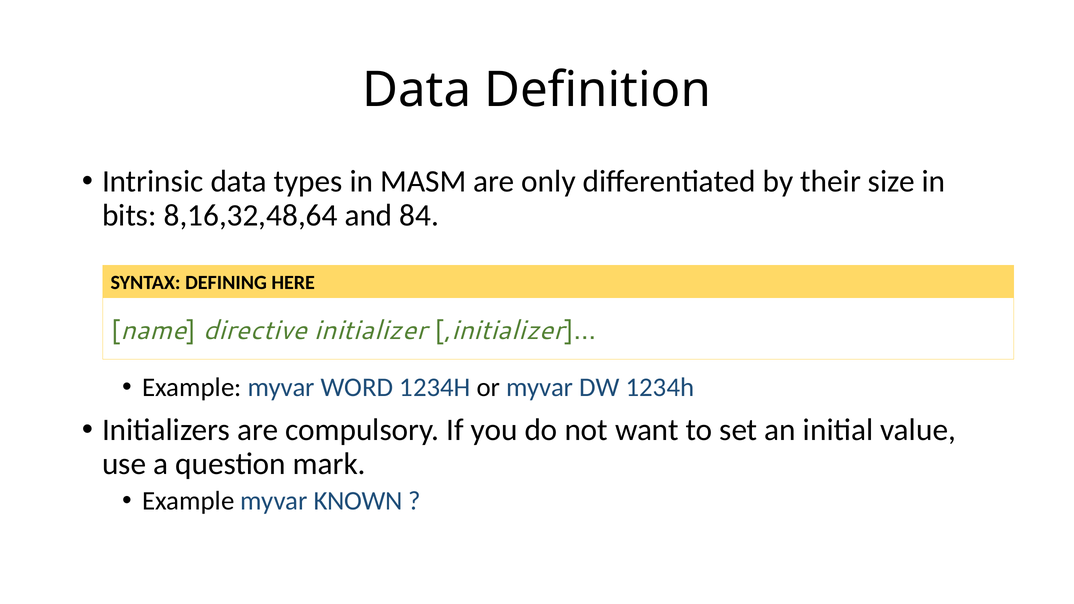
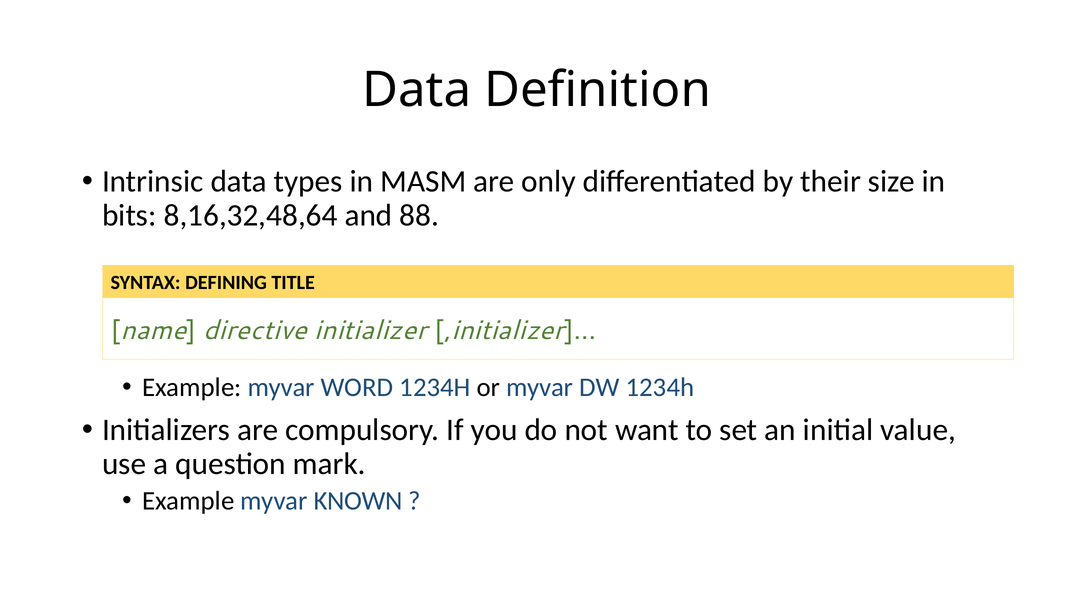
84: 84 -> 88 (419, 215)
HERE: HERE -> TITLE (293, 283)
